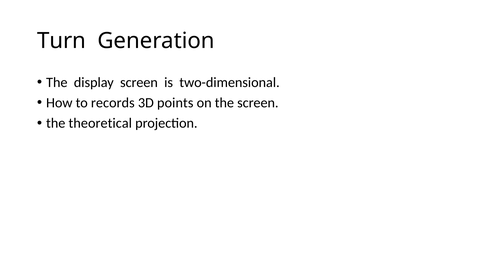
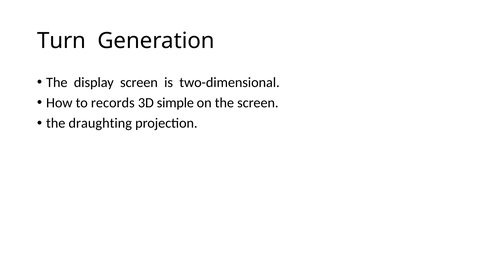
points: points -> simple (175, 103)
theoretical: theoretical -> draughting (100, 123)
